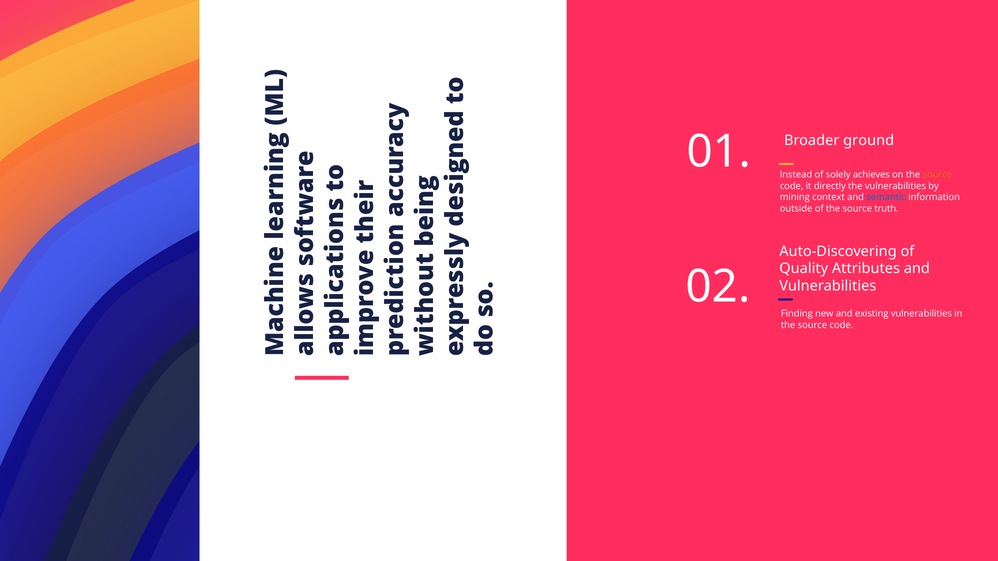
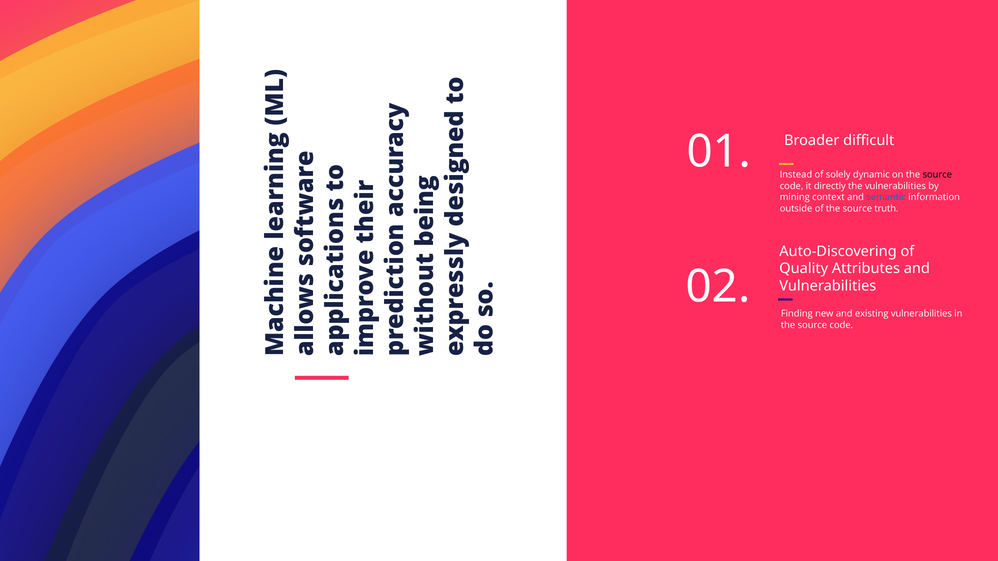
ground: ground -> difficult (869, 140)
achieves: achieves -> dynamic (871, 175)
source colour: orange -> black (937, 175)
